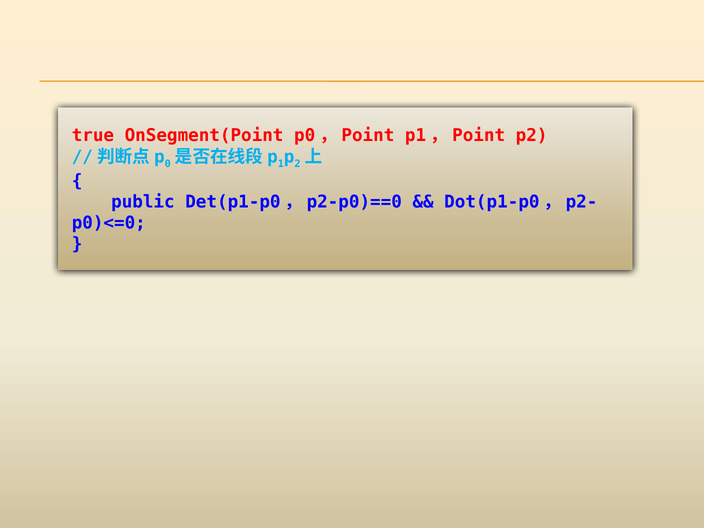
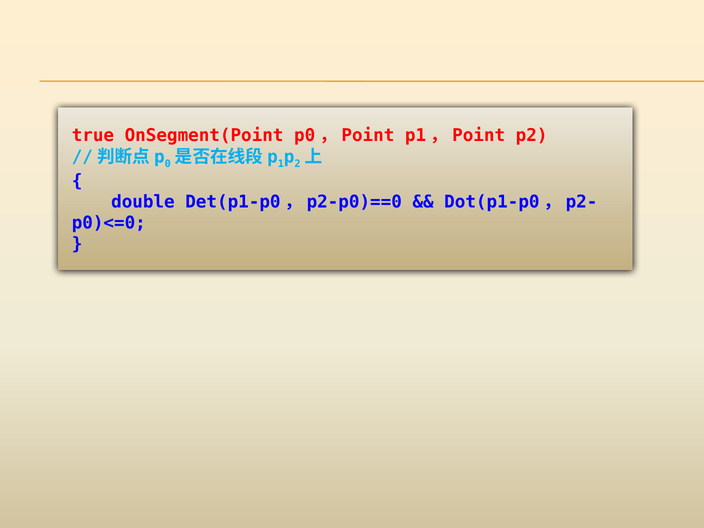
public: public -> double (143, 202)
